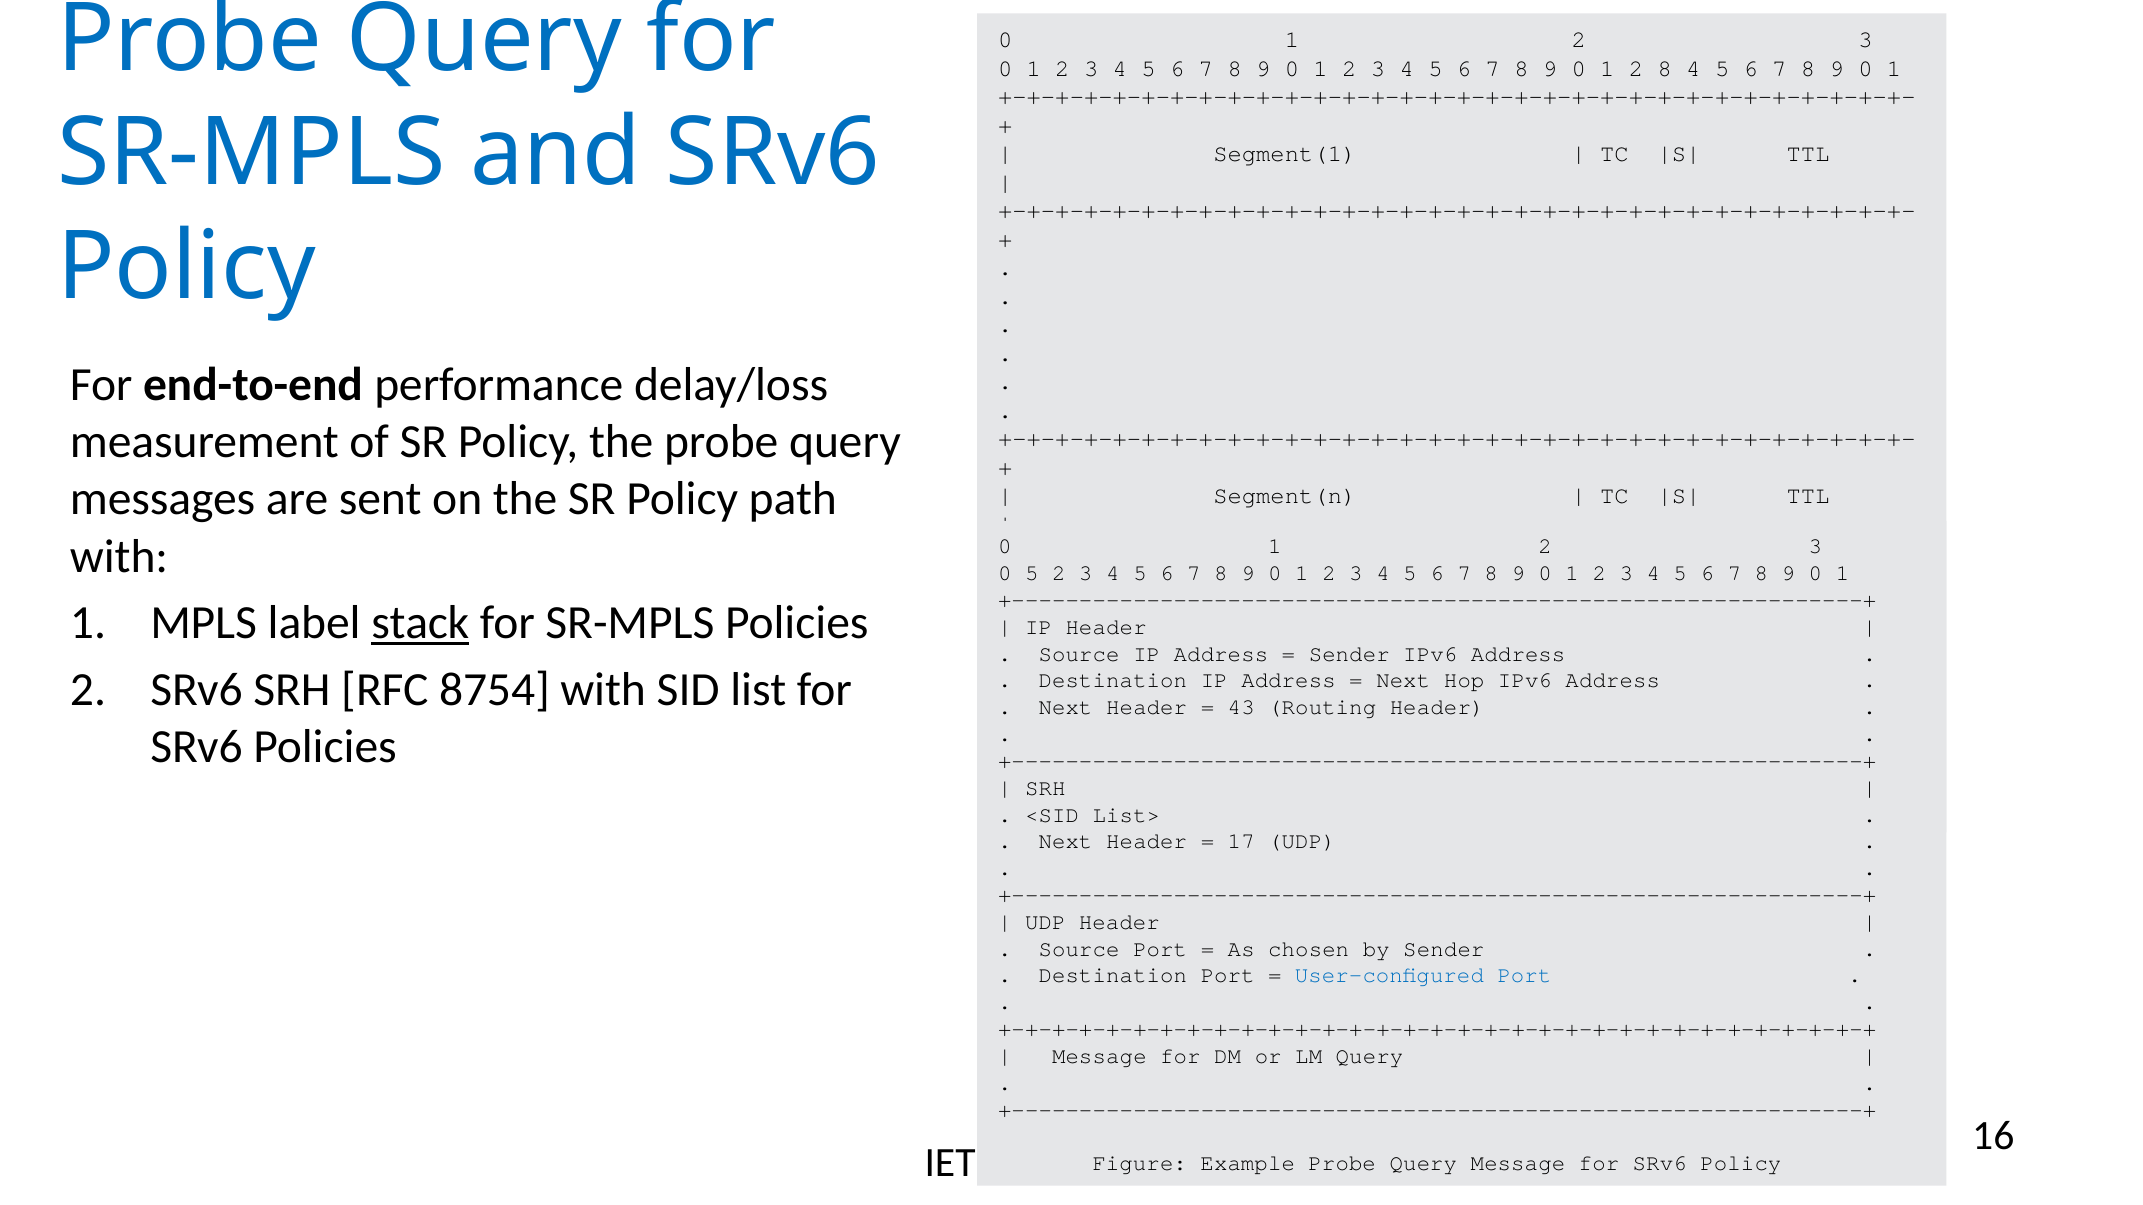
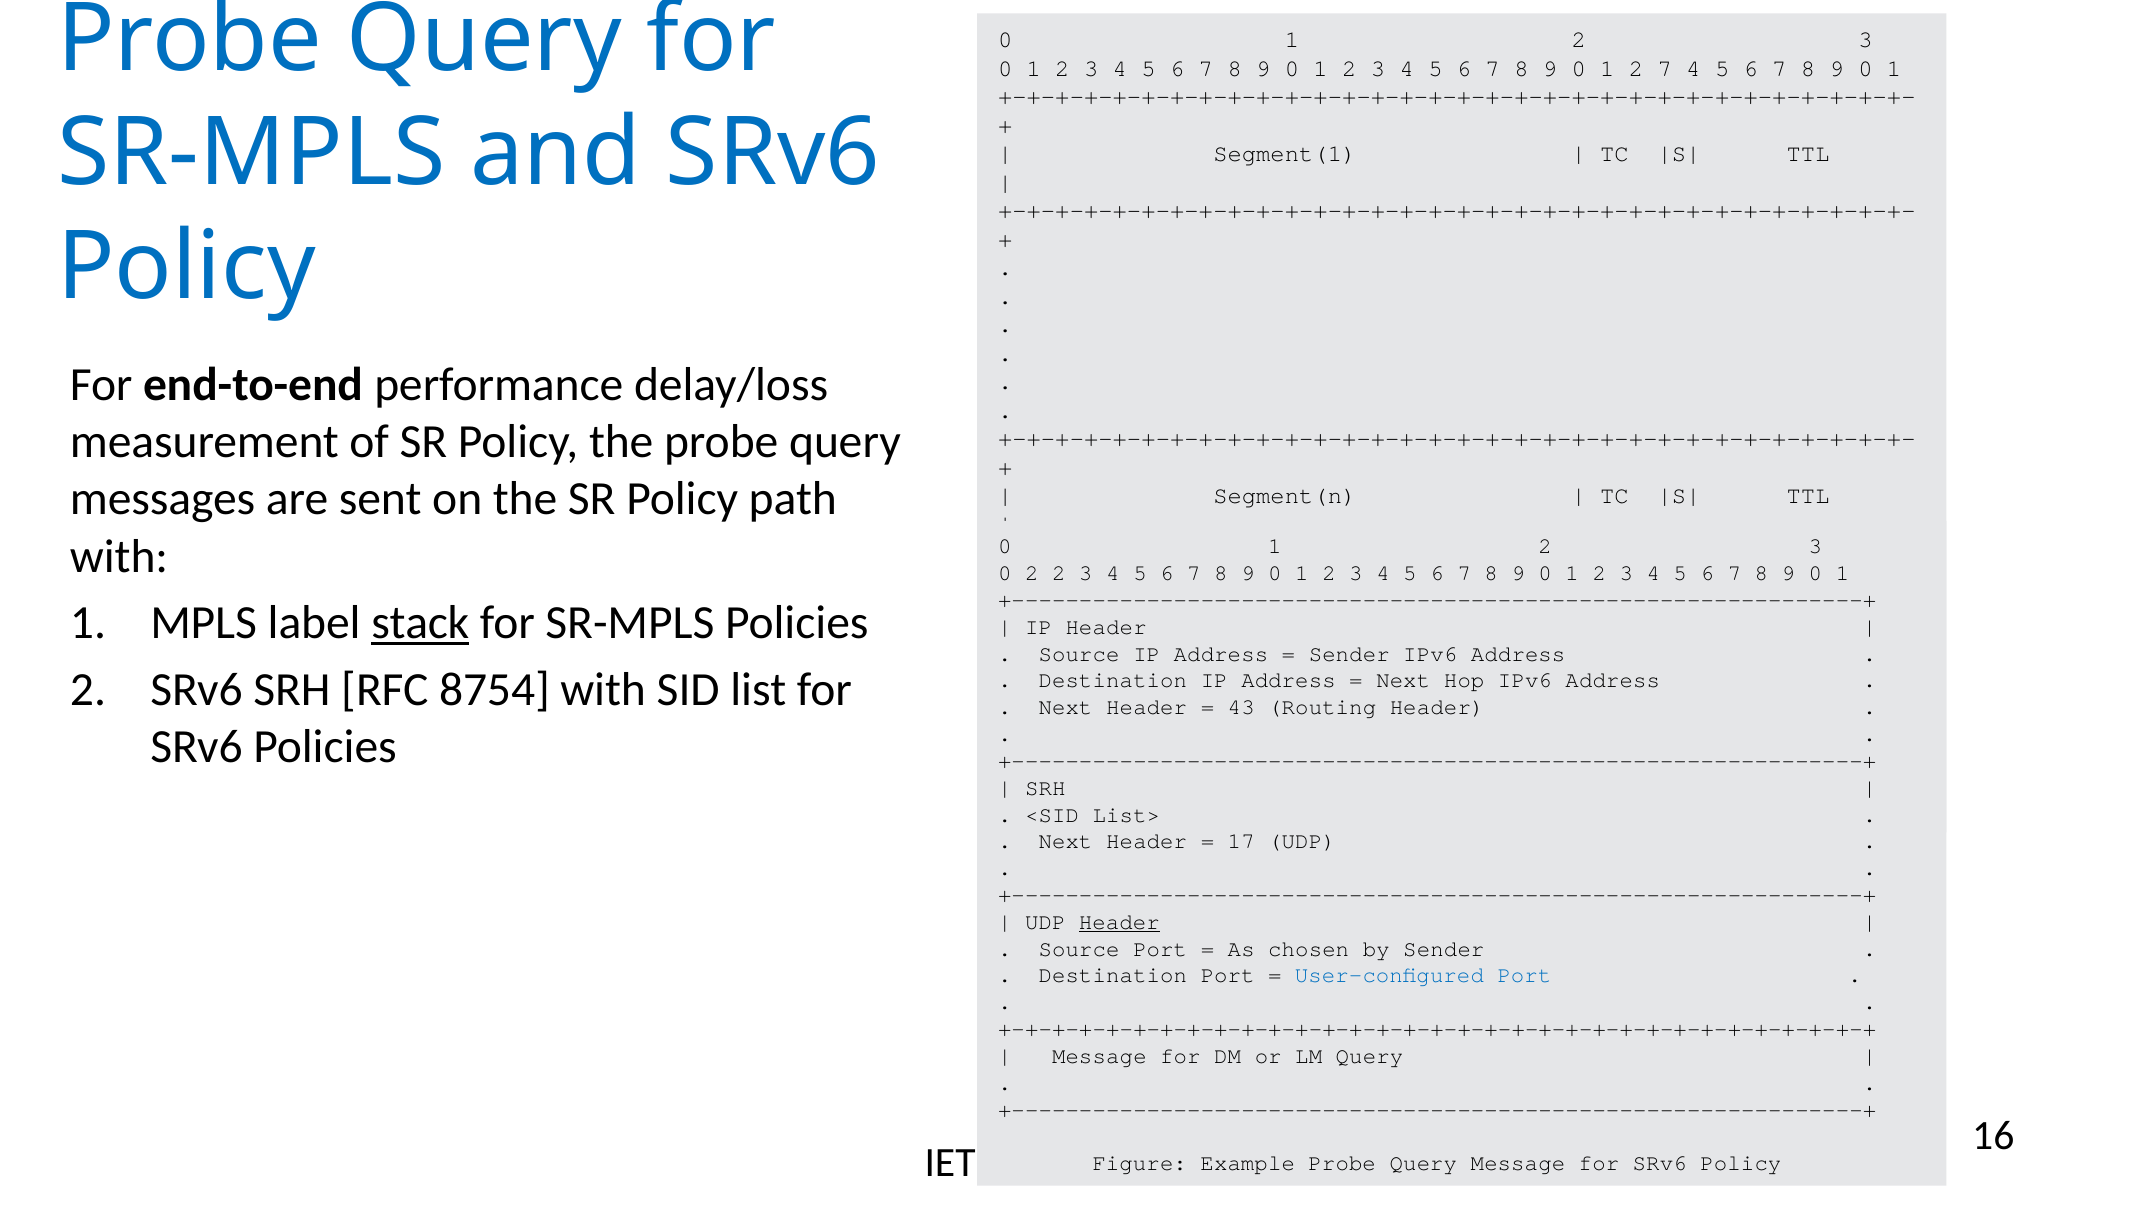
2 8: 8 -> 7 (1665, 68)
5: 5 -> 2 (1032, 574)
Header underline: none -> present (1119, 922)
